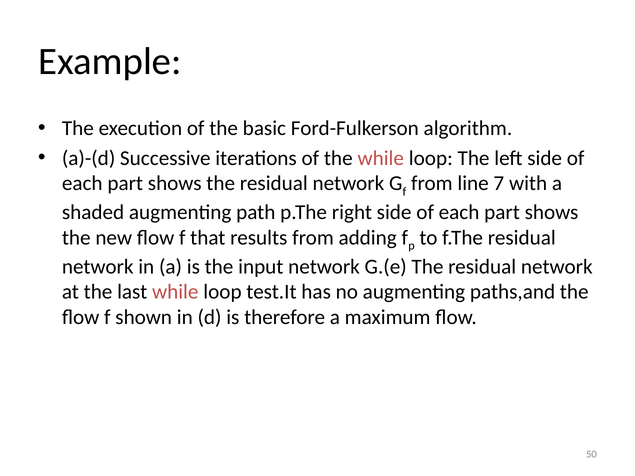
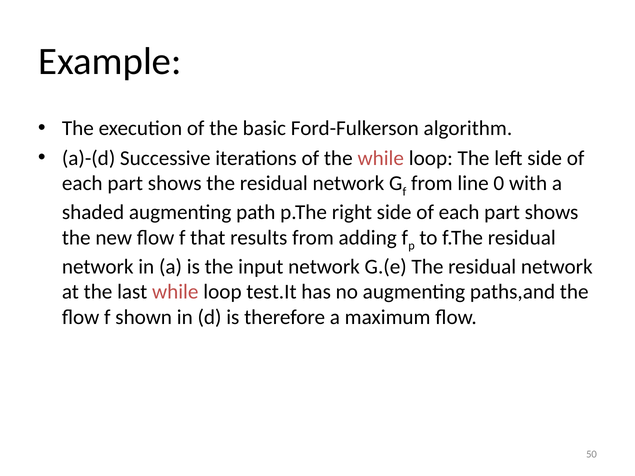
7: 7 -> 0 (499, 184)
